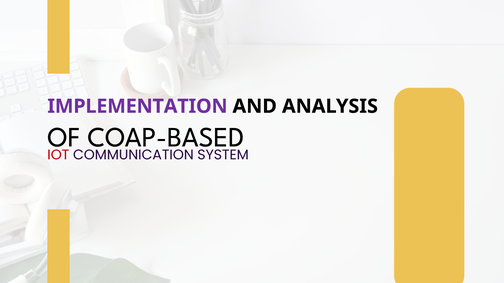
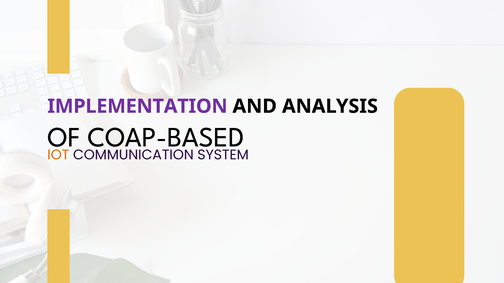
IOT colour: red -> orange (58, 155)
